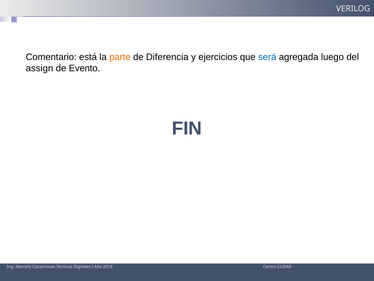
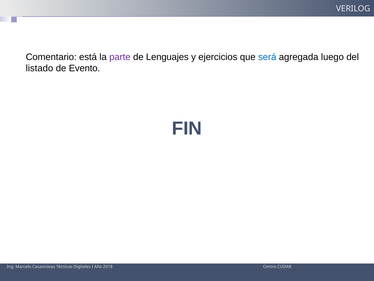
parte colour: orange -> purple (120, 57)
Diferencia: Diferencia -> Lenguajes (167, 57)
assign: assign -> listado (39, 68)
